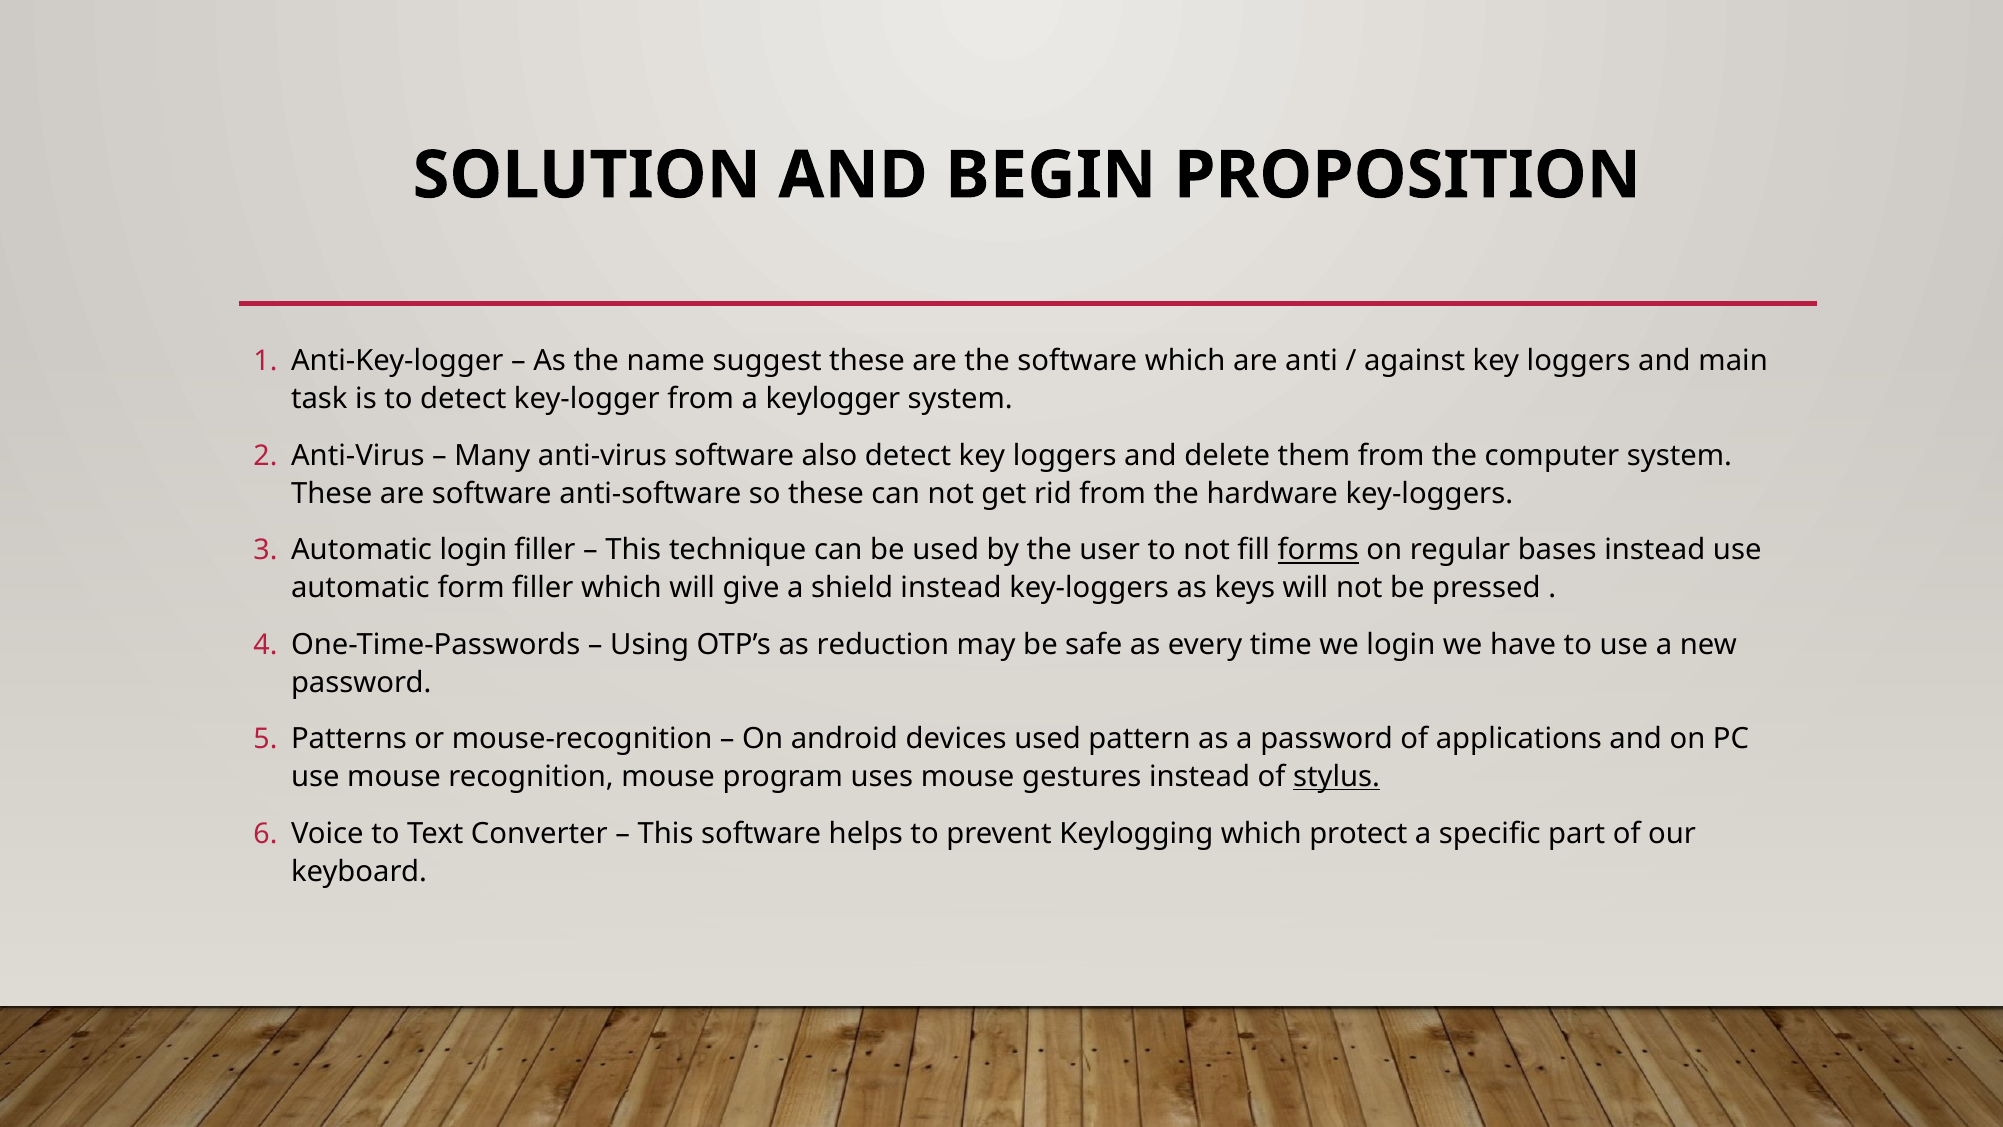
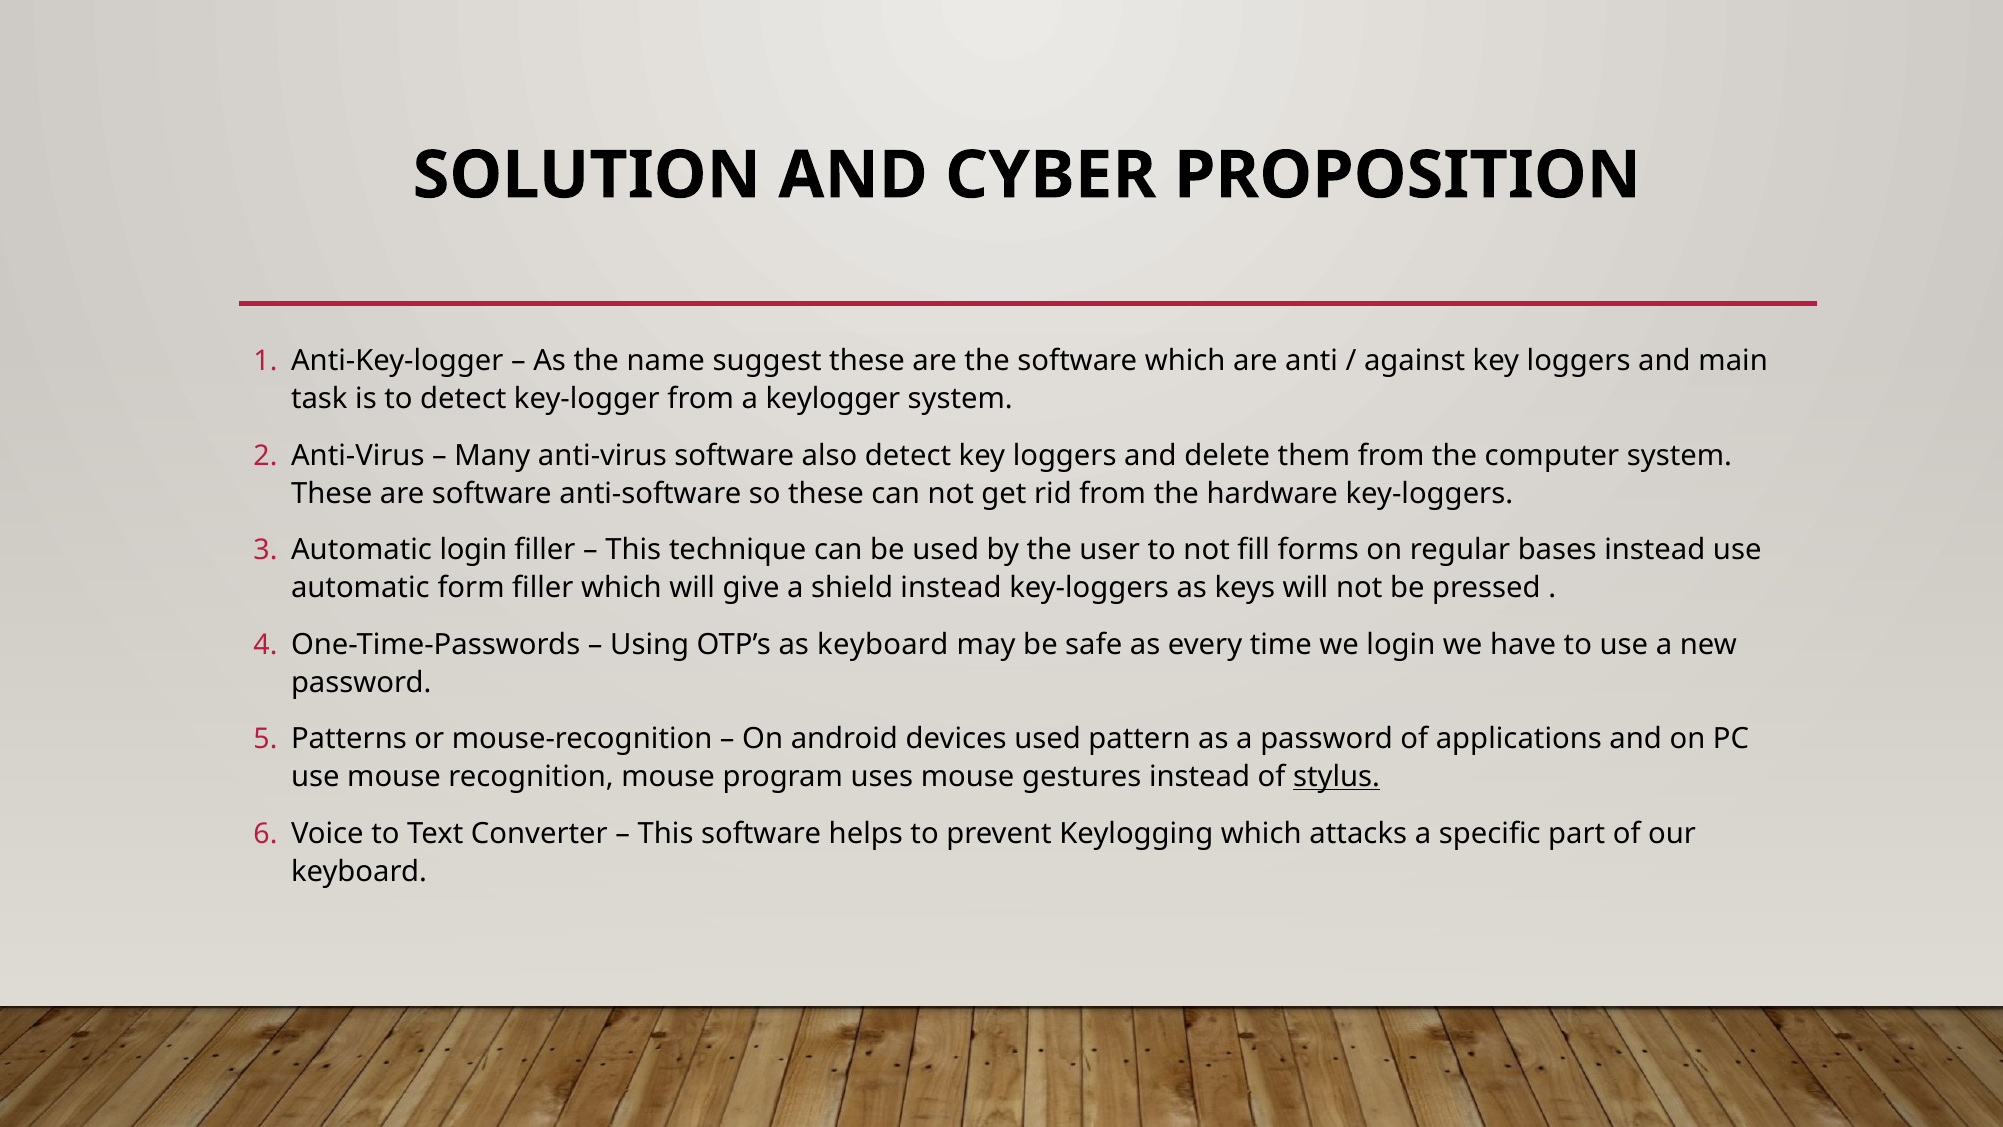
BEGIN: BEGIN -> CYBER (1051, 175)
forms underline: present -> none (1318, 550)
as reduction: reduction -> keyboard (883, 644)
protect: protect -> attacks (1358, 833)
